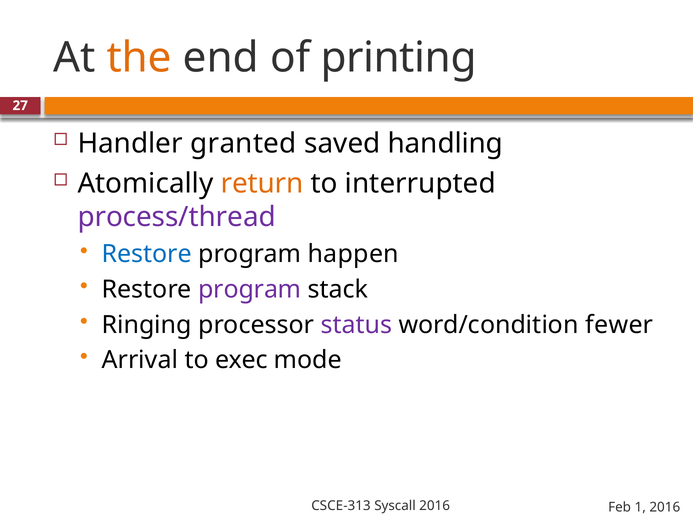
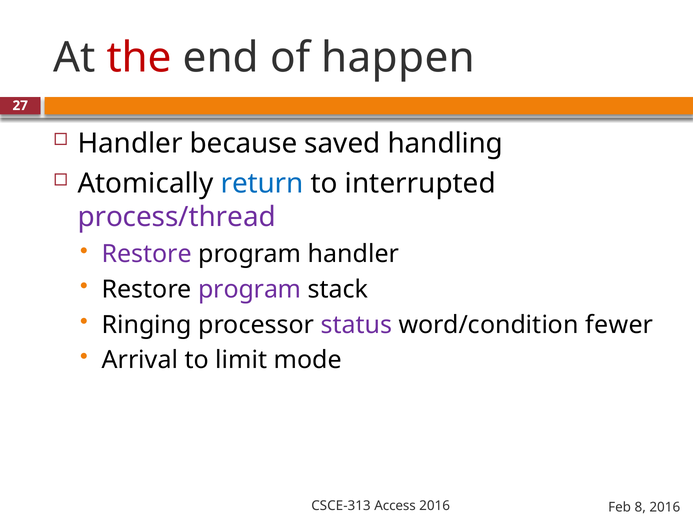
the colour: orange -> red (139, 58)
printing: printing -> happen (398, 58)
granted: granted -> because (244, 143)
return colour: orange -> blue (262, 184)
Restore colour: blue -> purple (147, 254)
program happen: happen -> handler (353, 254)
exec: exec -> limit (241, 360)
Syscall: Syscall -> Access (395, 506)
1: 1 -> 8 (640, 507)
